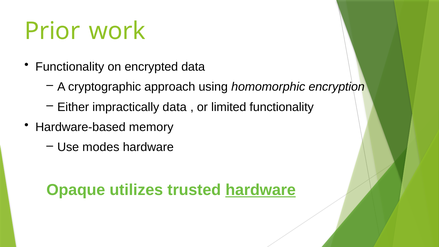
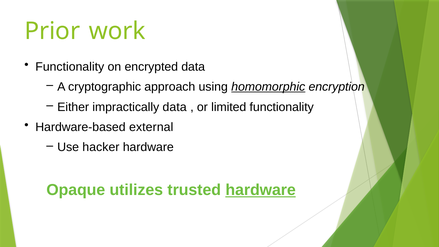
homomorphic underline: none -> present (268, 87)
memory: memory -> external (151, 127)
modes: modes -> hacker (101, 147)
